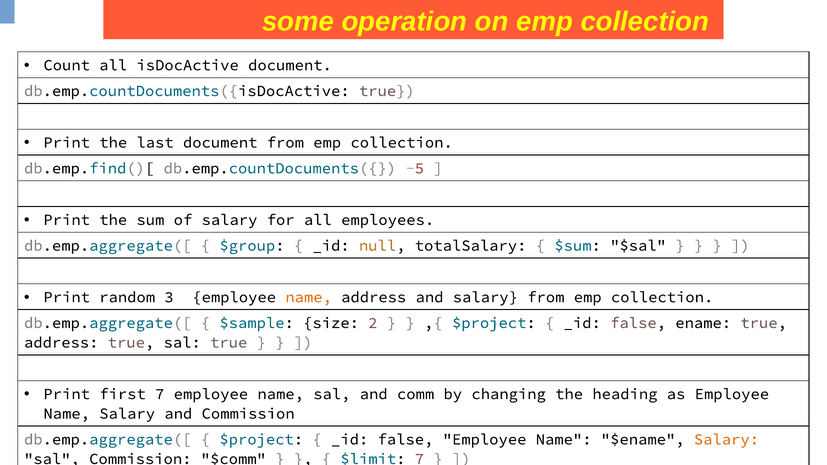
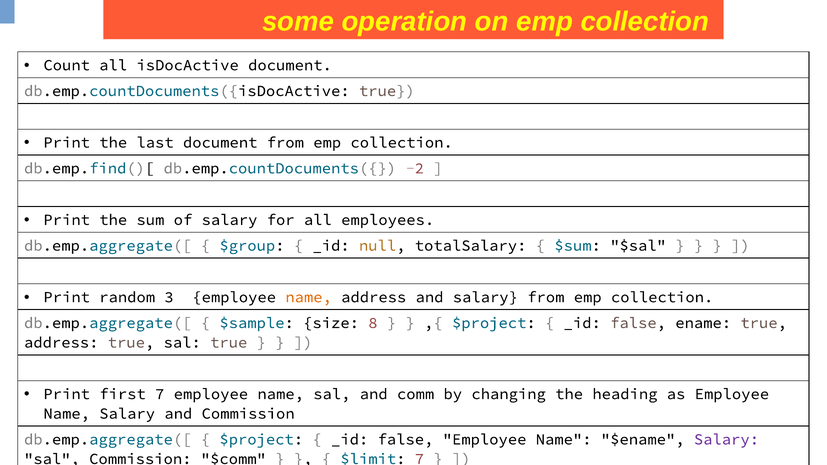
-5: -5 -> -2 (415, 168)
2: 2 -> 8 (373, 323)
Salary colour: orange -> purple (726, 440)
